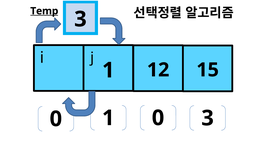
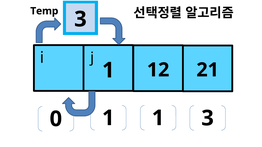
Temp underline: present -> none (44, 11)
15: 15 -> 21 (208, 70)
1 0: 0 -> 1 (158, 118)
